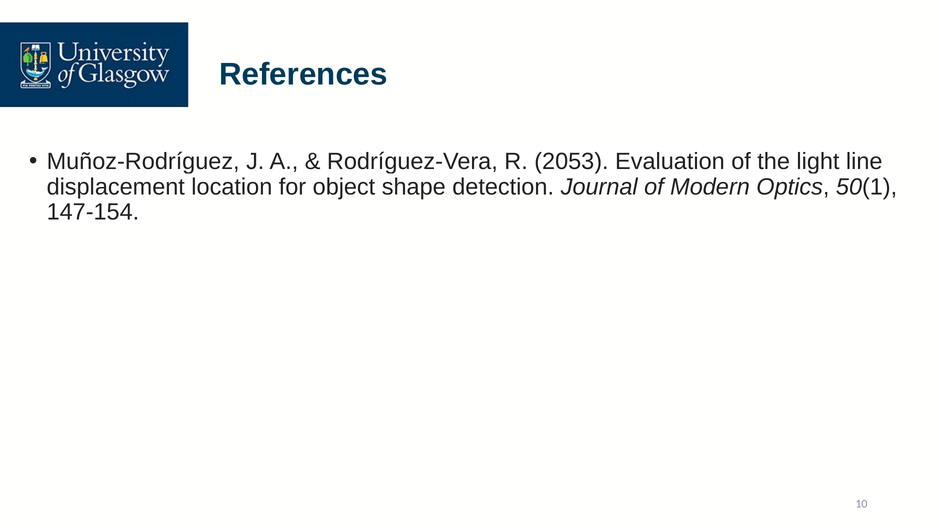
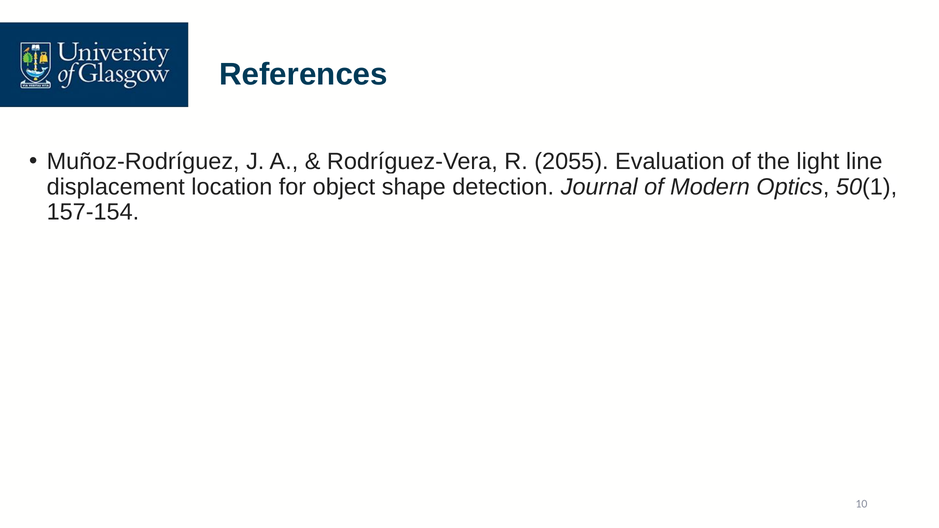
2053: 2053 -> 2055 (571, 162)
147-154: 147-154 -> 157-154 (93, 212)
